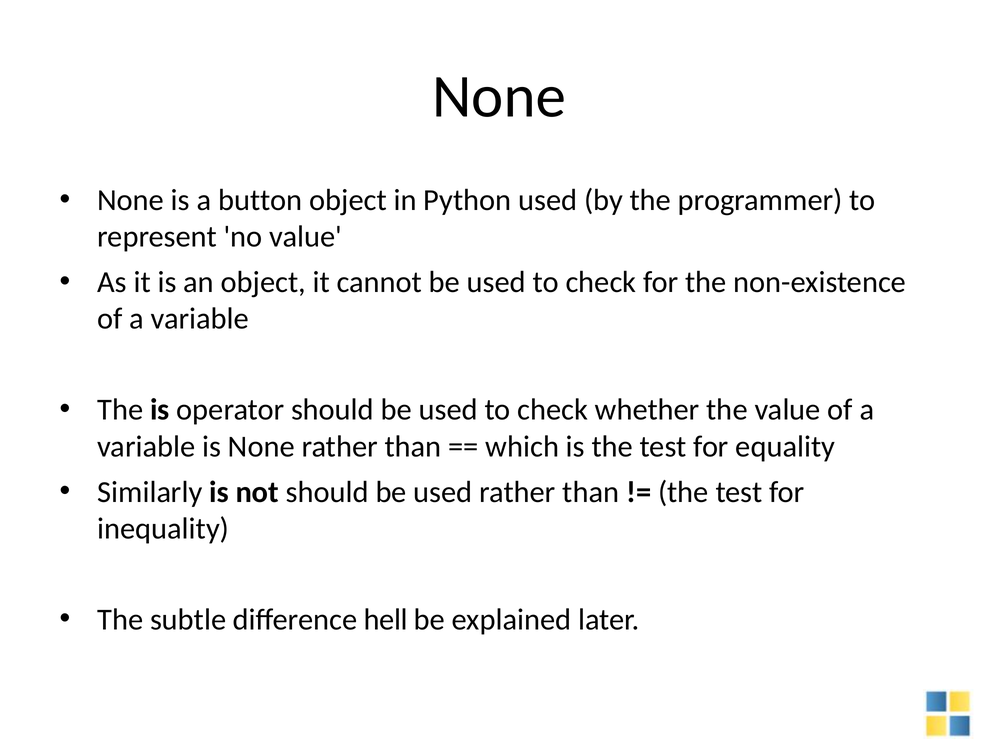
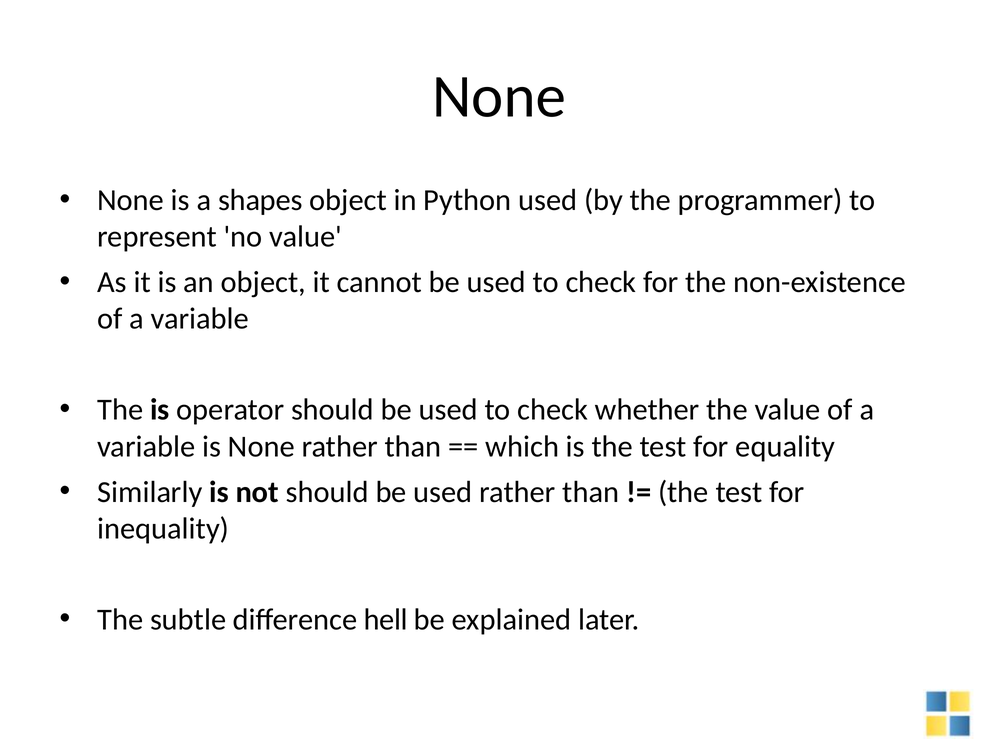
button: button -> shapes (260, 200)
